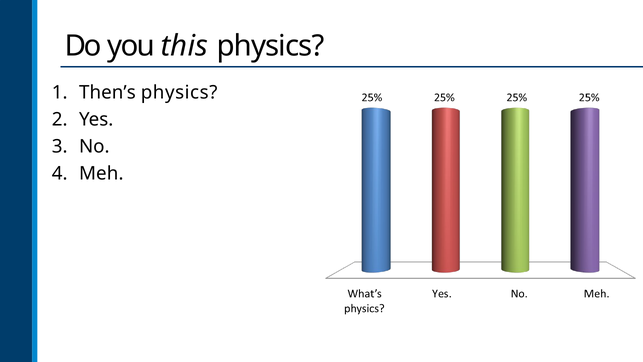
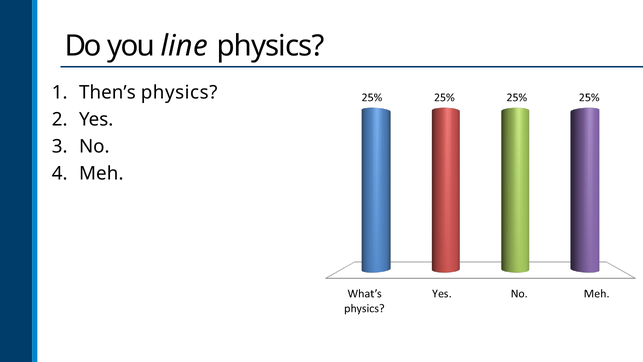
this: this -> line (184, 46)
